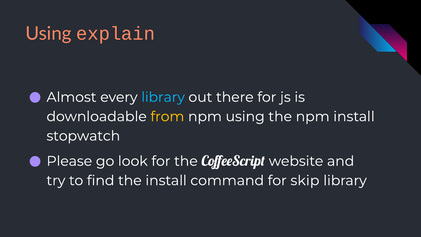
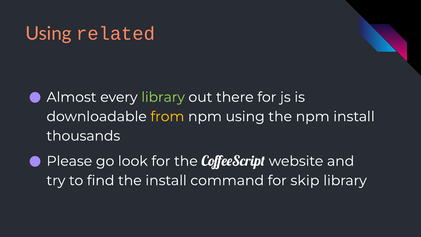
explain: explain -> related (116, 34)
library colour: light blue -> light green (163, 97)
stopwatch: stopwatch -> thousands (83, 136)
